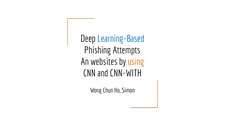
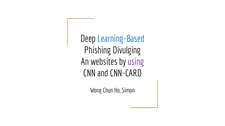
Attempts: Attempts -> Divulging (127, 50)
using colour: orange -> purple (136, 62)
CNN-WITH: CNN-WITH -> CNN-CARD (126, 73)
